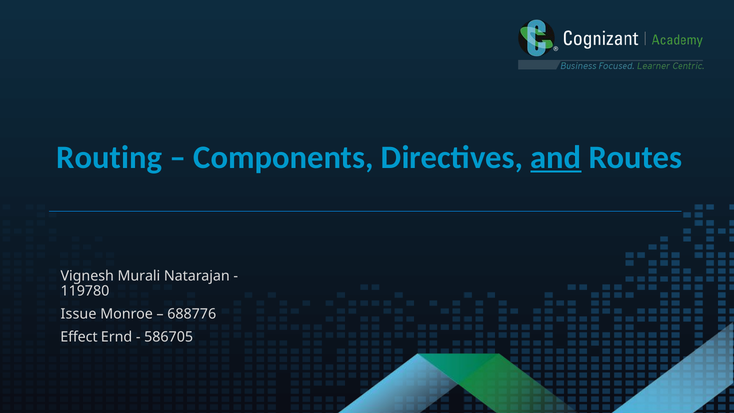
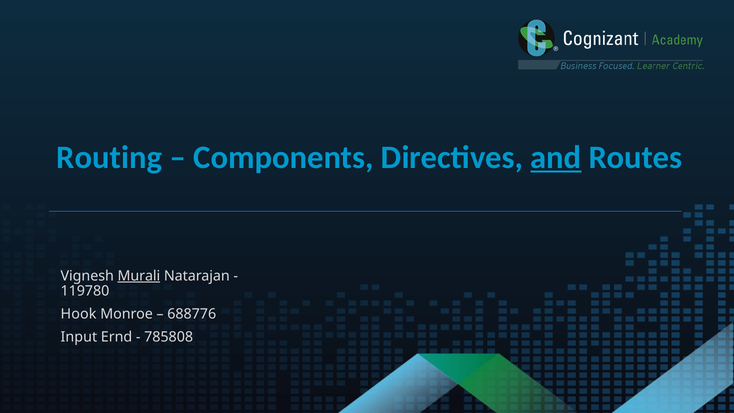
Murali underline: none -> present (139, 276)
Issue: Issue -> Hook (79, 314)
Effect: Effect -> Input (79, 337)
586705: 586705 -> 785808 (169, 337)
